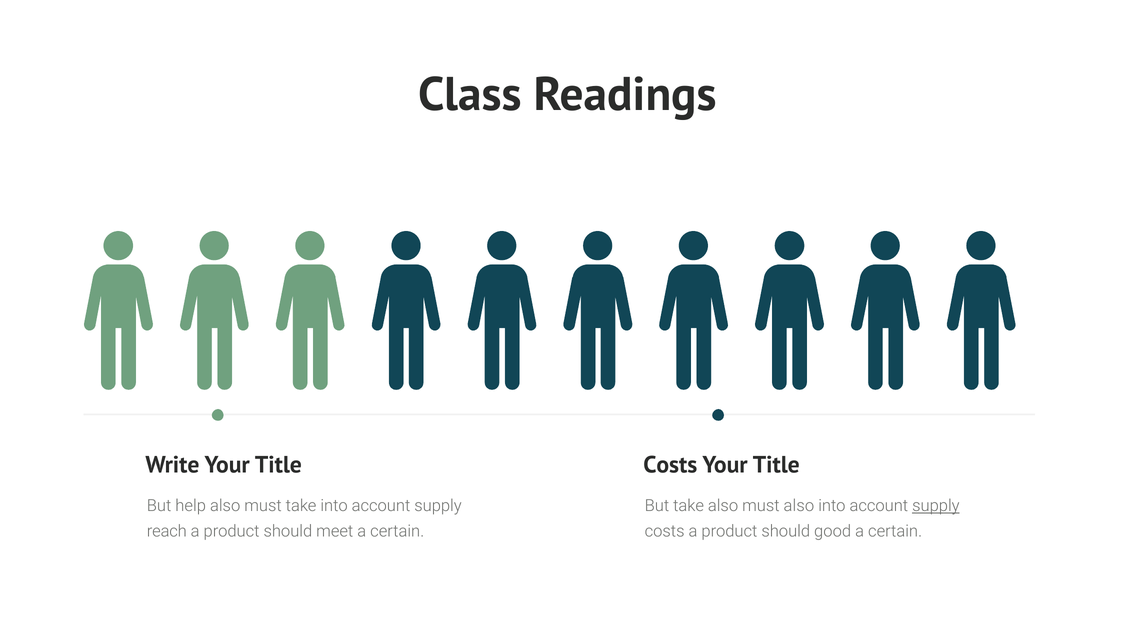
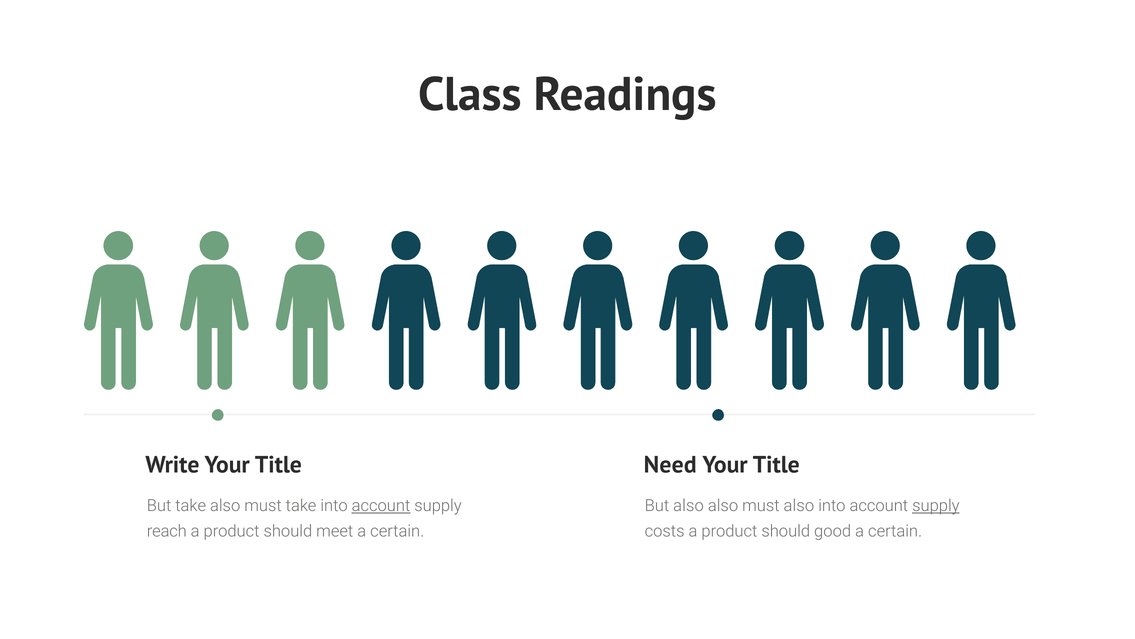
Costs: Costs -> Need (670, 465)
But help: help -> take (191, 505)
account underline: none -> present (381, 505)
But take: take -> also (689, 505)
